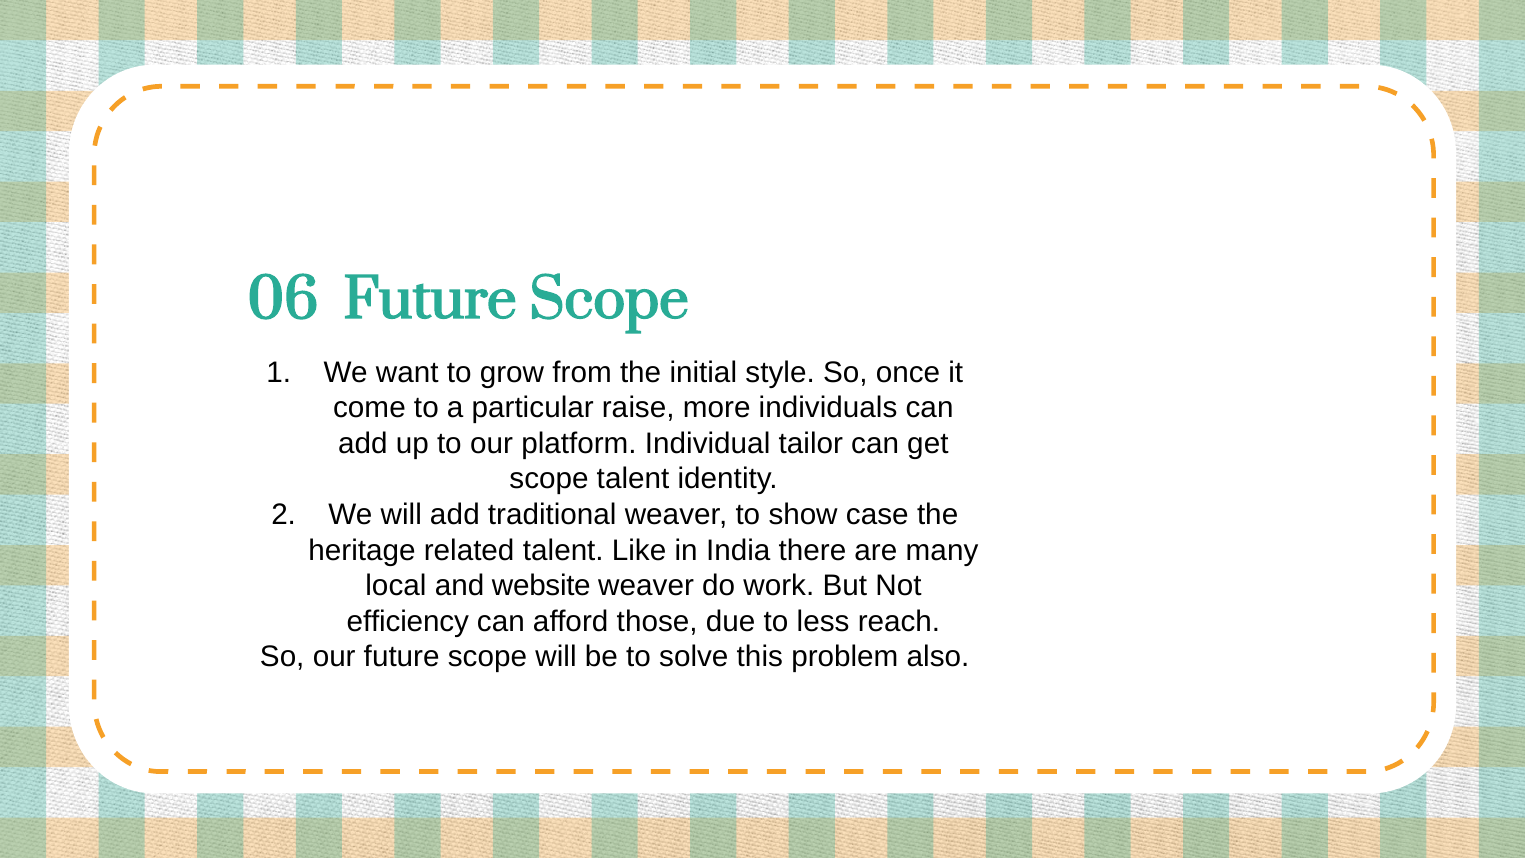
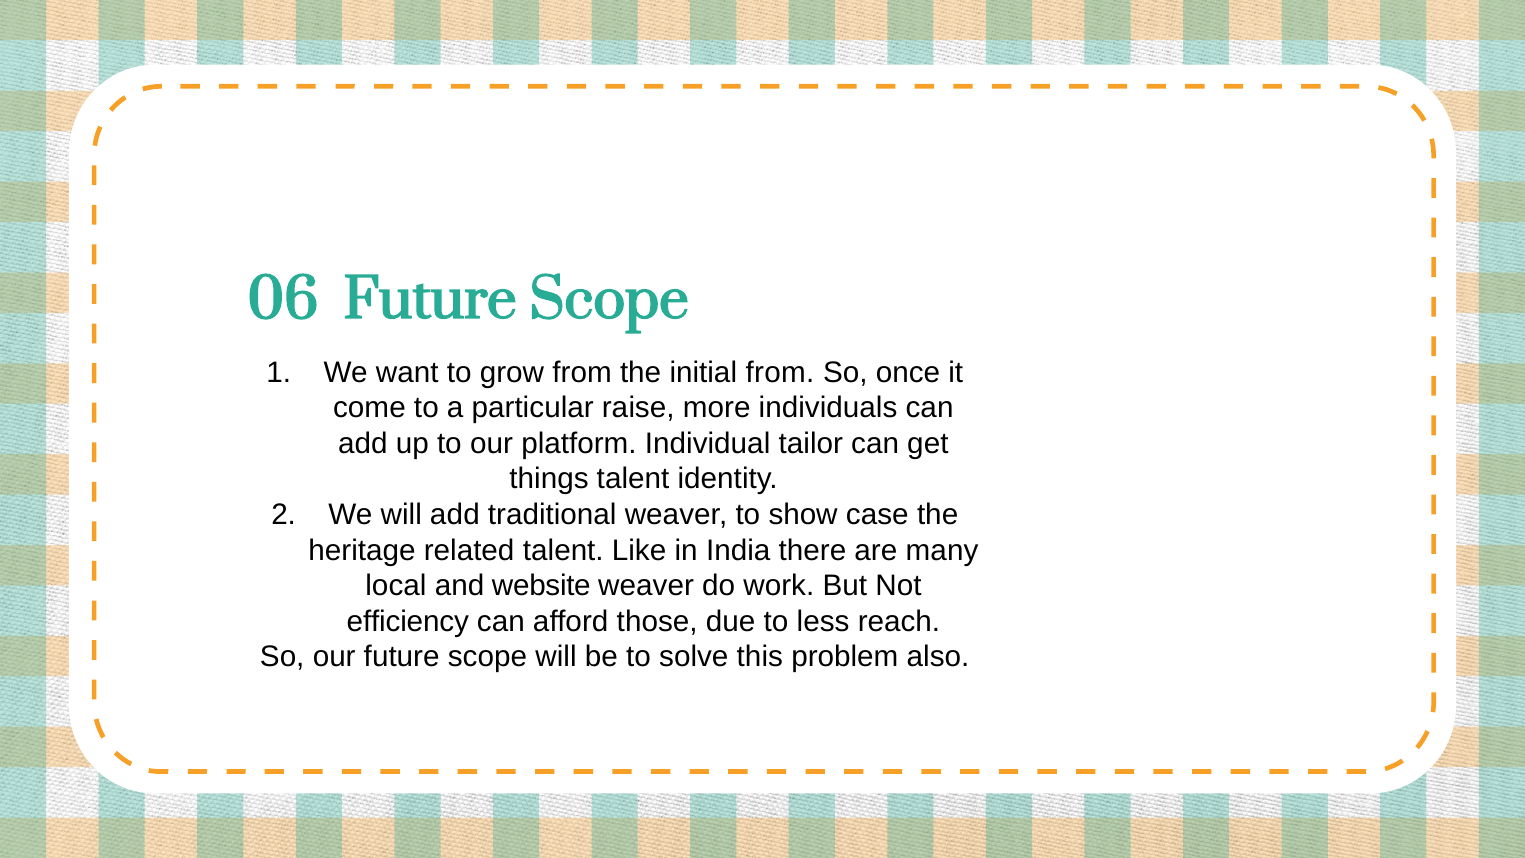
initial style: style -> from (780, 372)
scope: scope -> things (549, 479)
